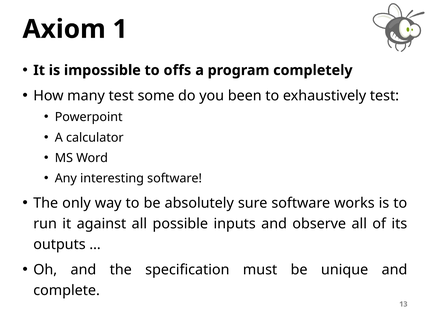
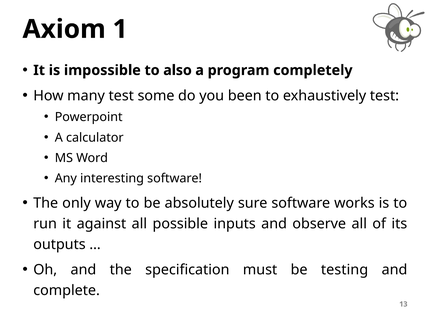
offs: offs -> also (178, 70)
unique: unique -> testing (345, 269)
